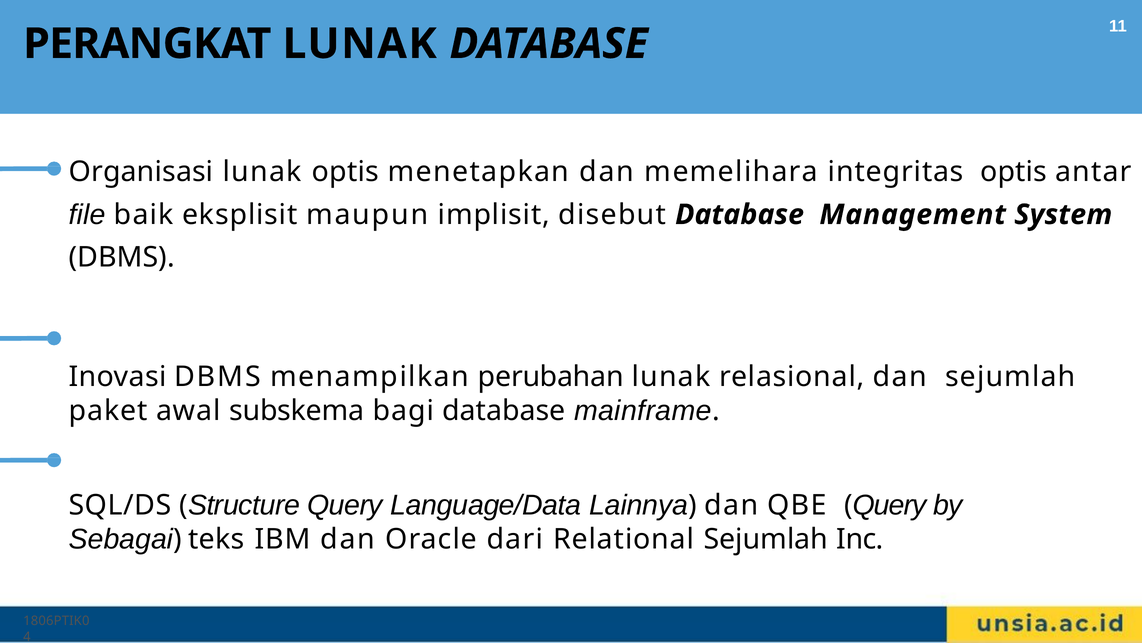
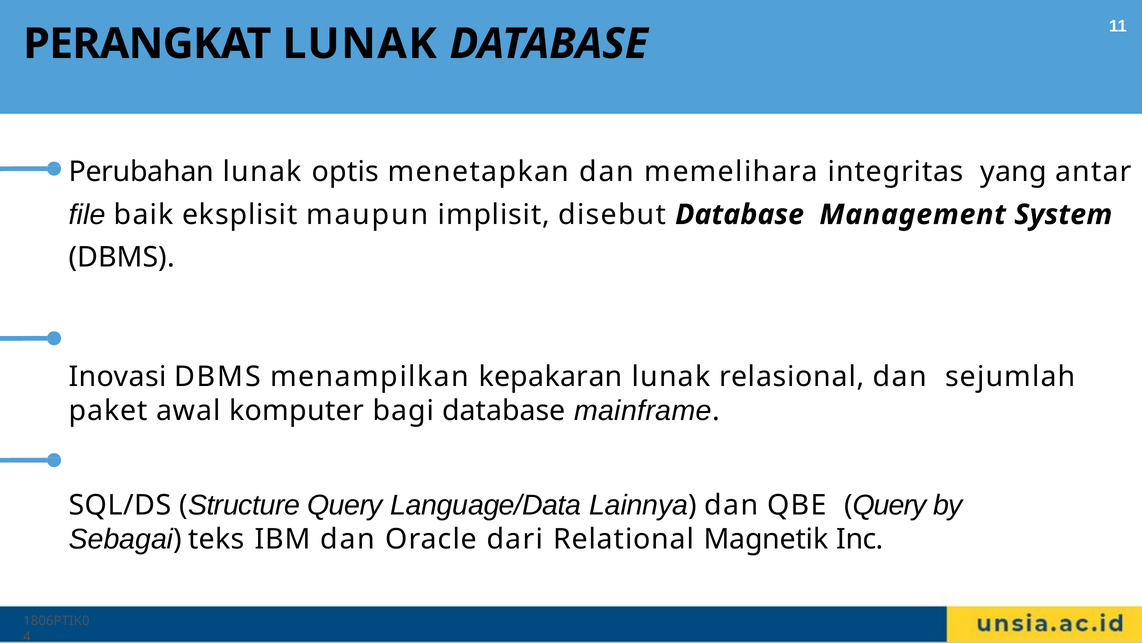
Organisasi: Organisasi -> Perubahan (141, 172)
integritas optis: optis -> yang (1014, 172)
perubahan: perubahan -> kepakaran (551, 376)
subskema: subskema -> komputer (297, 411)
Relational Sejumlah: Sejumlah -> Magnetik (766, 539)
